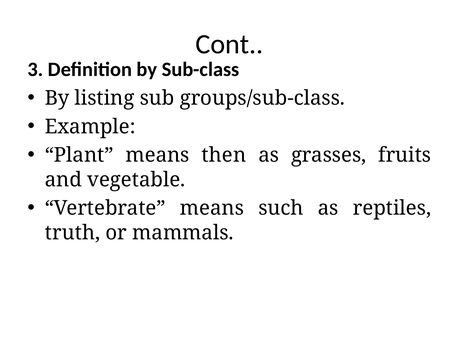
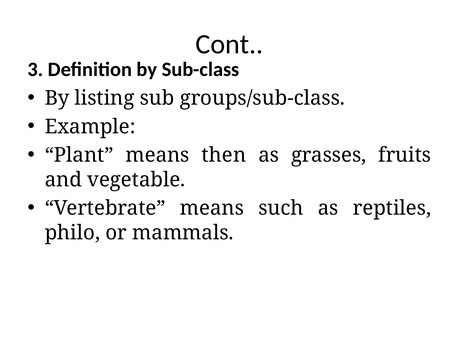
truth: truth -> philo (72, 233)
